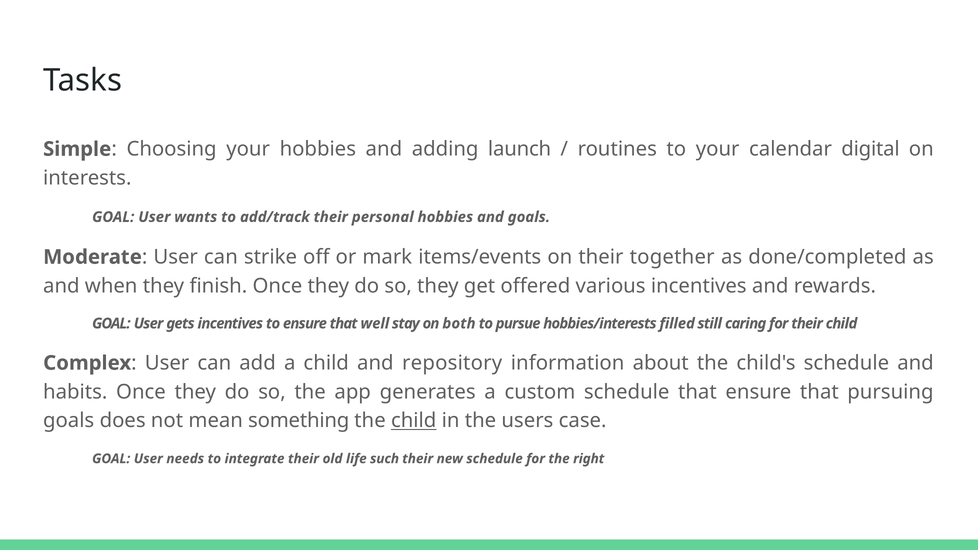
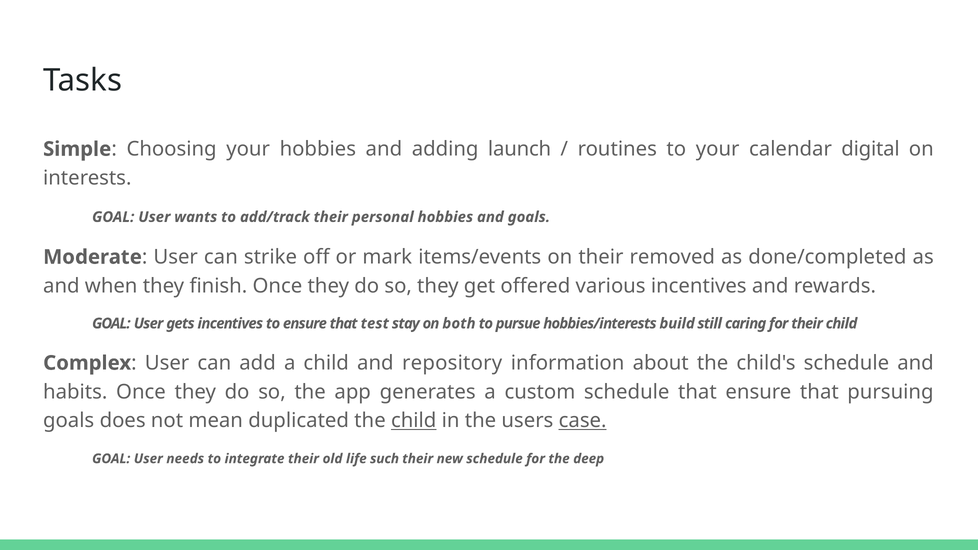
together: together -> removed (672, 257)
well: well -> test (375, 324)
filled: filled -> build (677, 324)
something: something -> duplicated (299, 421)
case underline: none -> present (583, 421)
right: right -> deep (589, 459)
